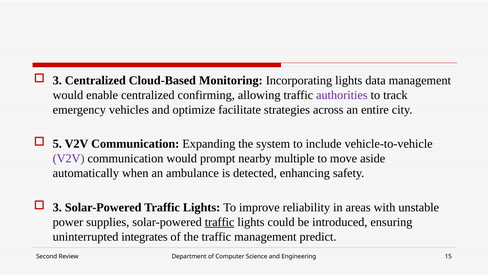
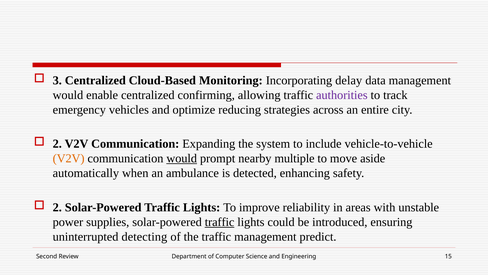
Incorporating lights: lights -> delay (349, 80)
facilitate: facilitate -> reducing (240, 109)
5: 5 -> 2 (57, 144)
V2V colour: purple -> orange (69, 158)
would underline: none -> present (182, 158)
3: 3 -> 2 (57, 207)
integrates: integrates -> detecting (144, 236)
